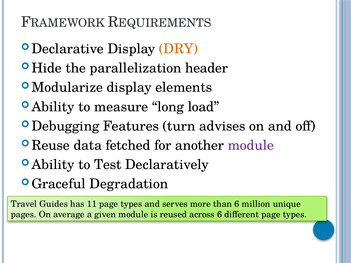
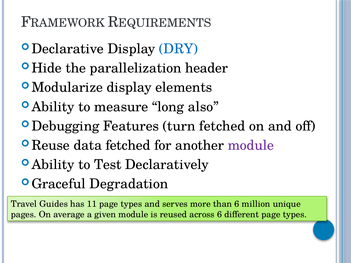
DRY colour: orange -> blue (178, 49)
load: load -> also (203, 107)
advises: advises -> fetched (222, 126)
